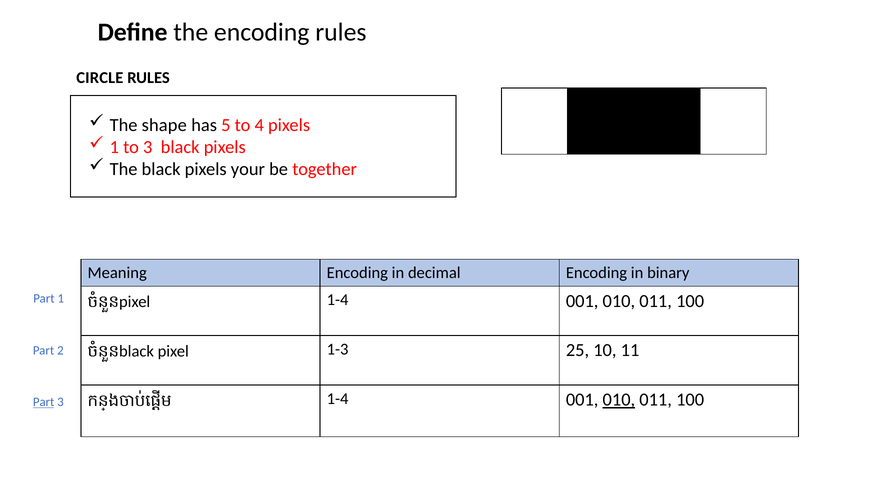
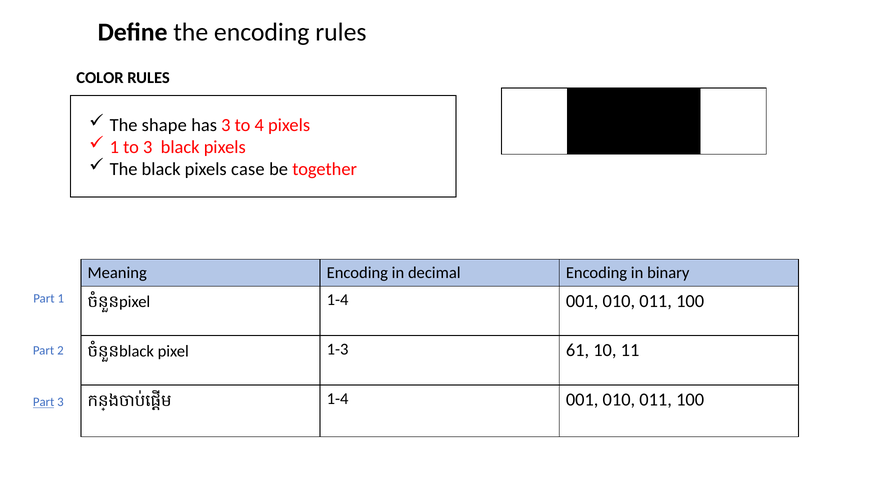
CIRCLE: CIRCLE -> COLOR (100, 78)
has 5: 5 -> 3 (226, 125)
your: your -> case (248, 169)
25: 25 -> 61 (577, 350)
010 underline: present -> none (619, 400)
